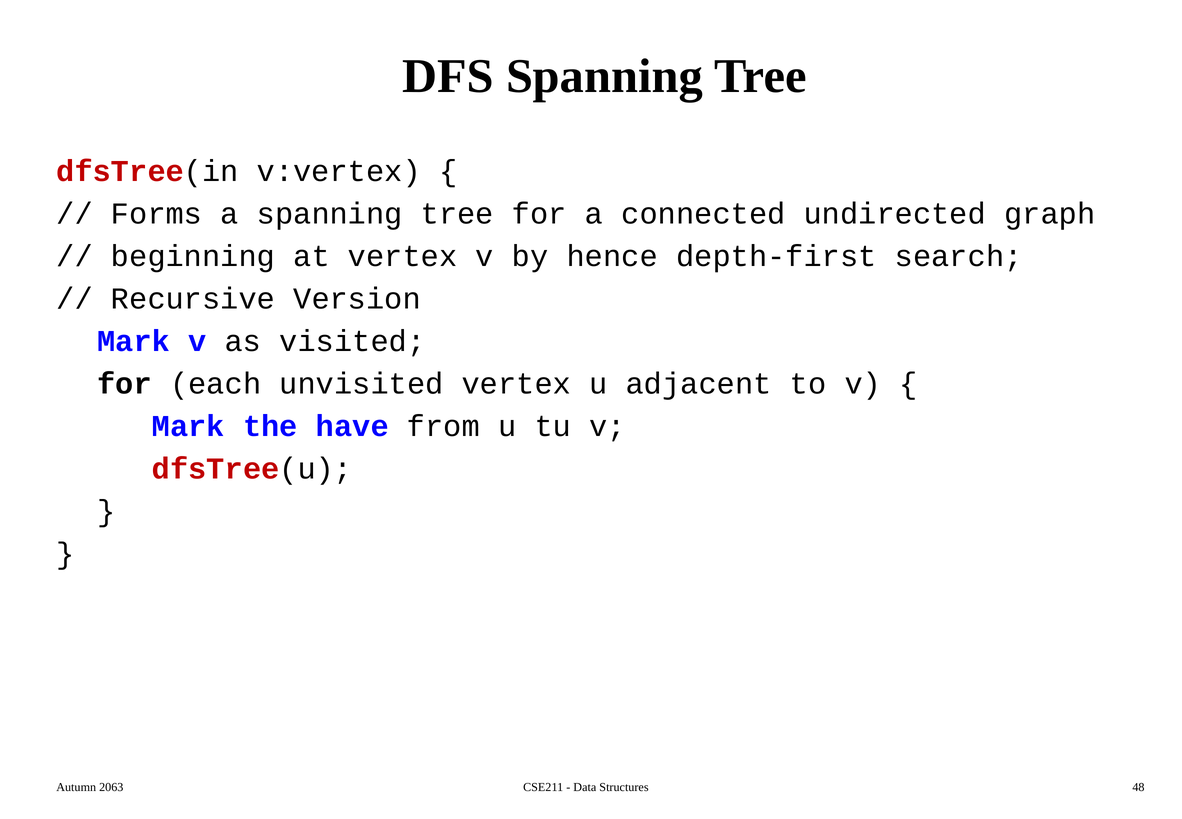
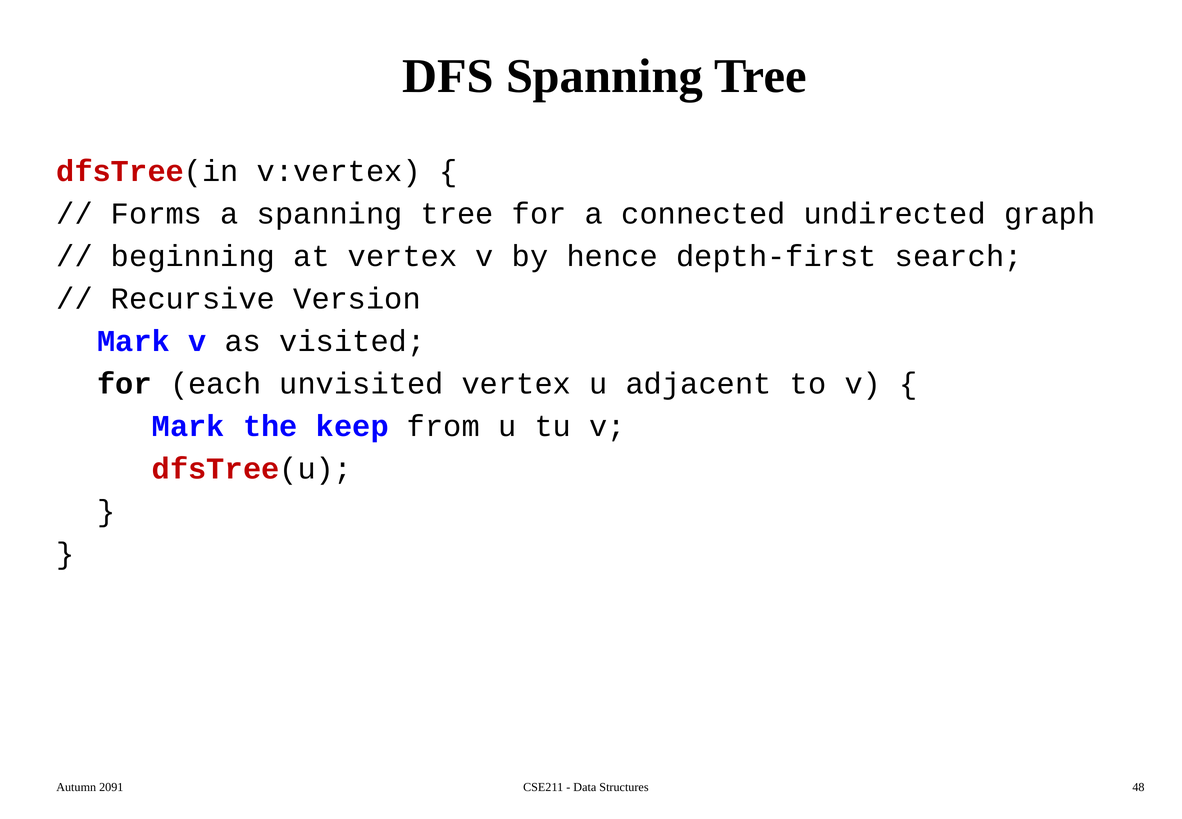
have: have -> keep (352, 426)
2063: 2063 -> 2091 (111, 786)
